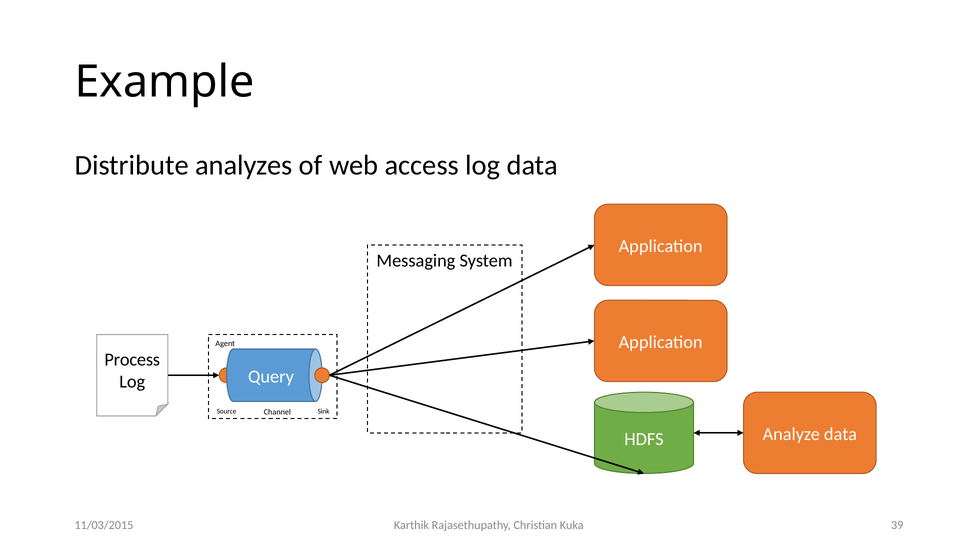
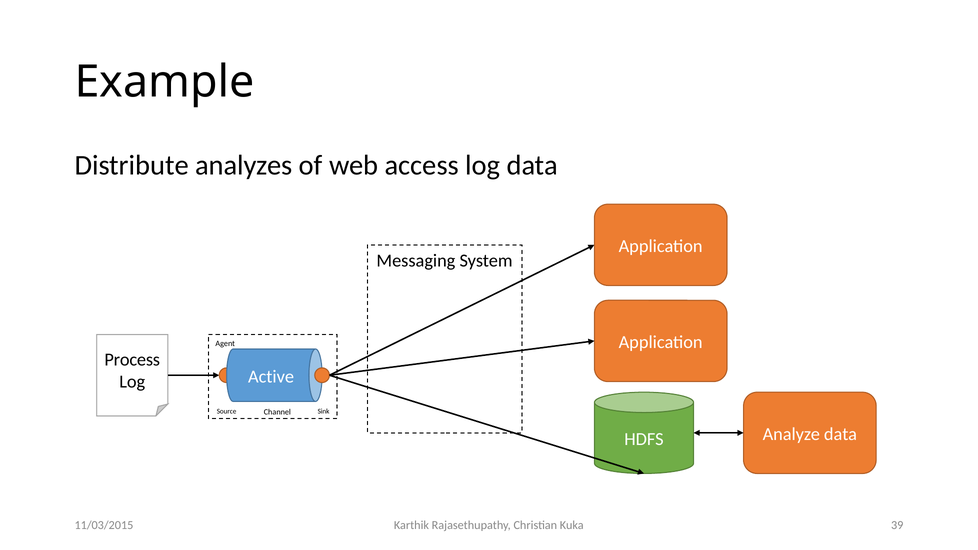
Query: Query -> Active (271, 377)
